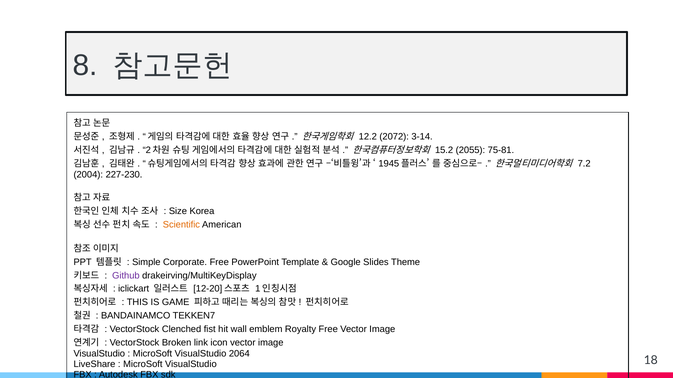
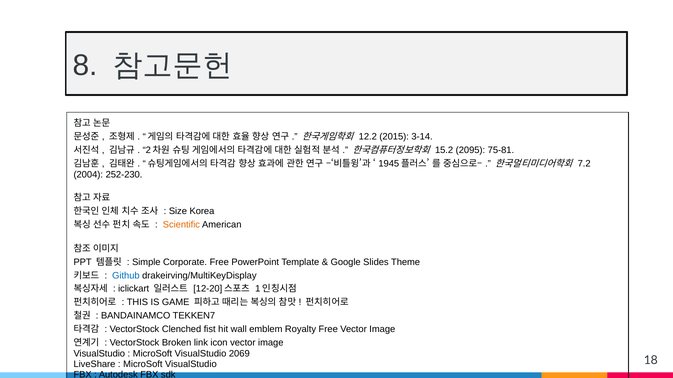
2072: 2072 -> 2015 (394, 137)
2055: 2055 -> 2095 (470, 150)
227-230: 227-230 -> 252-230 (124, 175)
Github colour: purple -> blue (126, 276)
2064: 2064 -> 2069 (239, 354)
